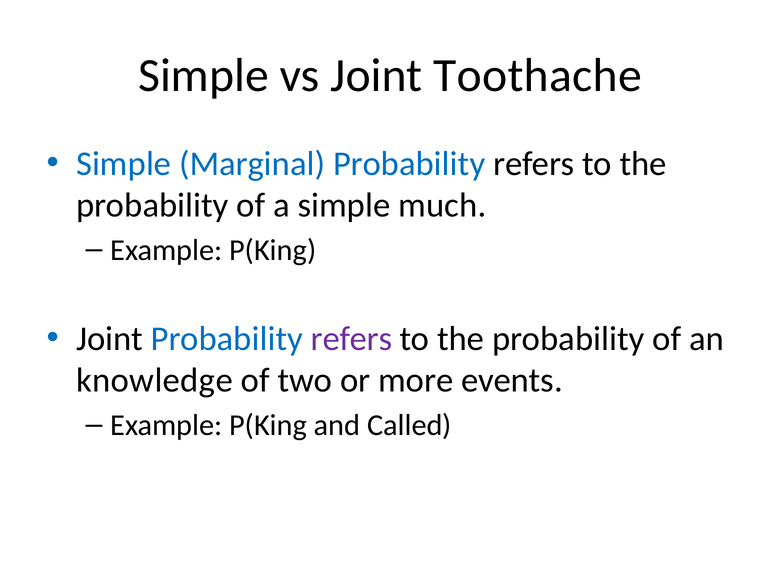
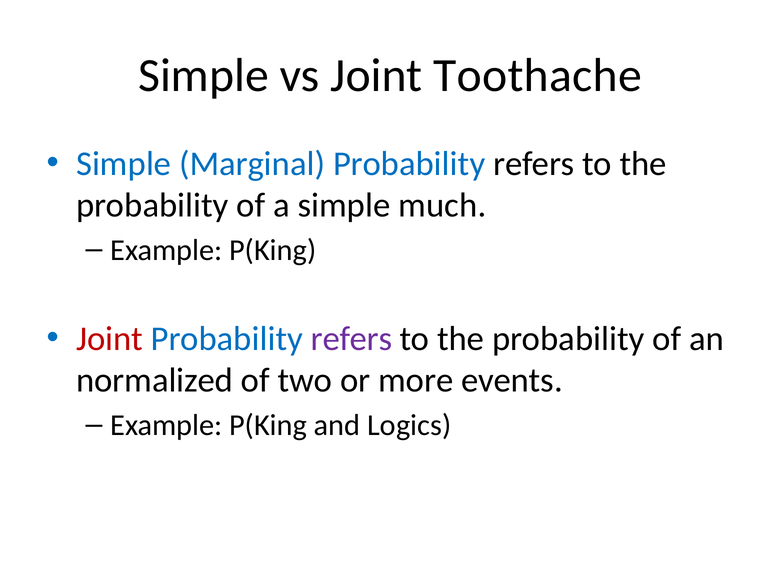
Joint colour: black -> red (110, 339)
knowledge: knowledge -> normalized (155, 381)
Called: Called -> Logics (409, 426)
